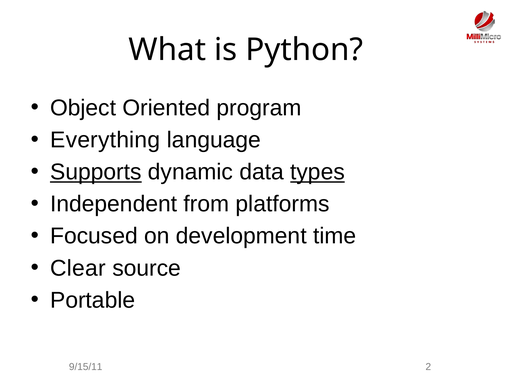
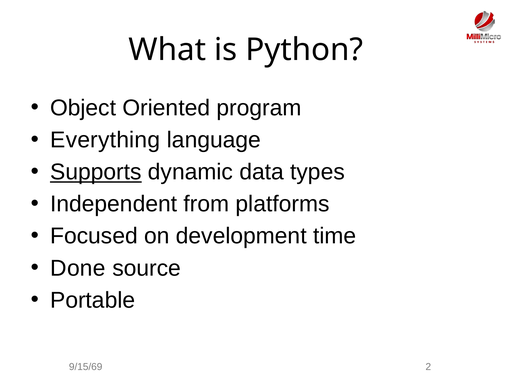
types underline: present -> none (318, 172)
Clear: Clear -> Done (78, 268)
9/15/11: 9/15/11 -> 9/15/69 (86, 367)
